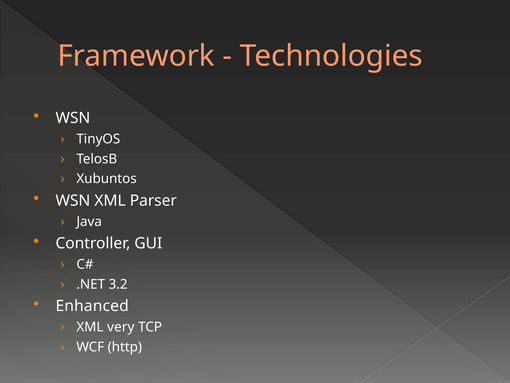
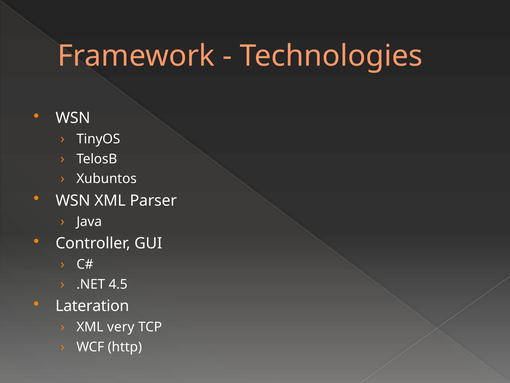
3.2: 3.2 -> 4.5 (118, 284)
Enhanced: Enhanced -> Lateration (92, 306)
